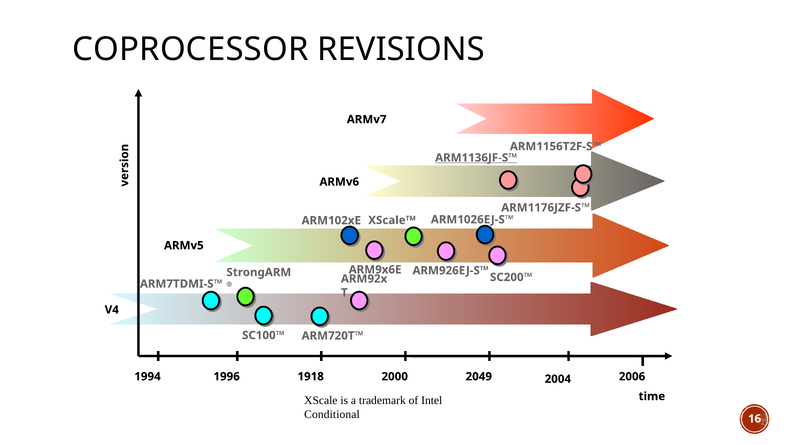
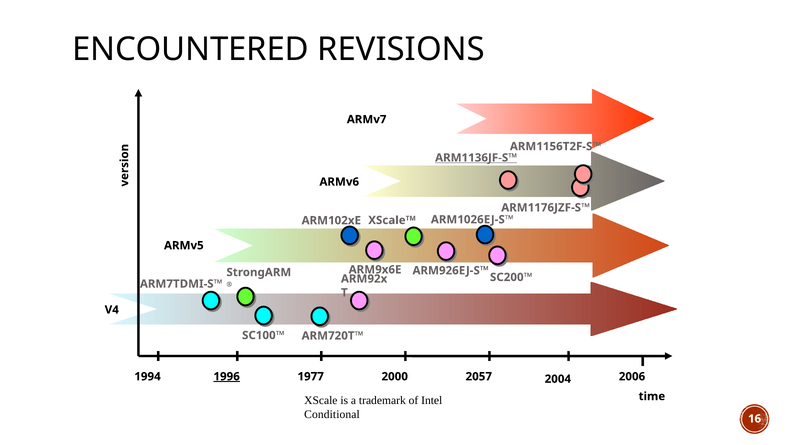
COPROCESSOR: COPROCESSOR -> ENCOUNTERED (191, 49)
1996 underline: none -> present (227, 376)
1918: 1918 -> 1977 (311, 376)
2049: 2049 -> 2057 (479, 376)
